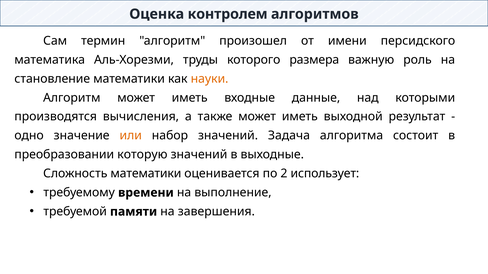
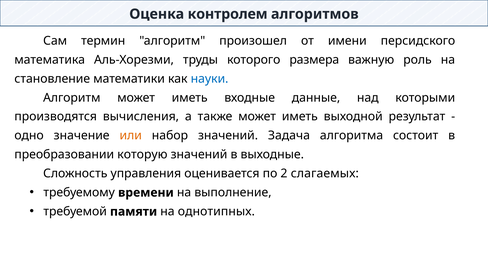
науки colour: orange -> blue (210, 79)
Сложность математики: математики -> управления (146, 174)
использует: использует -> слагаемых (325, 174)
завершения: завершения -> однотипных (216, 212)
